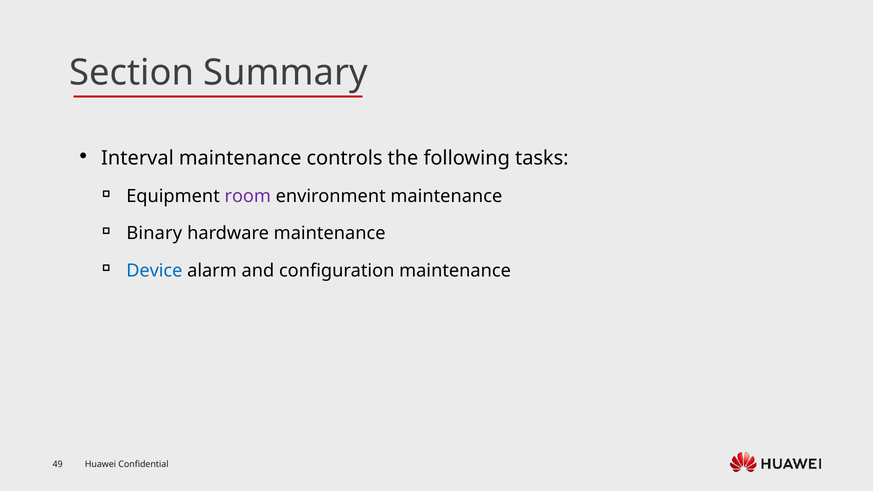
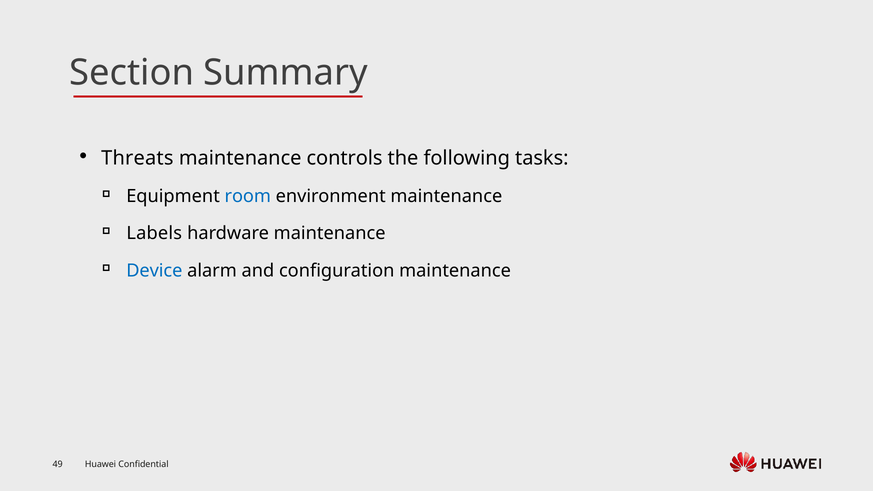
Interval: Interval -> Threats (137, 158)
room colour: purple -> blue (248, 196)
Binary: Binary -> Labels (154, 233)
